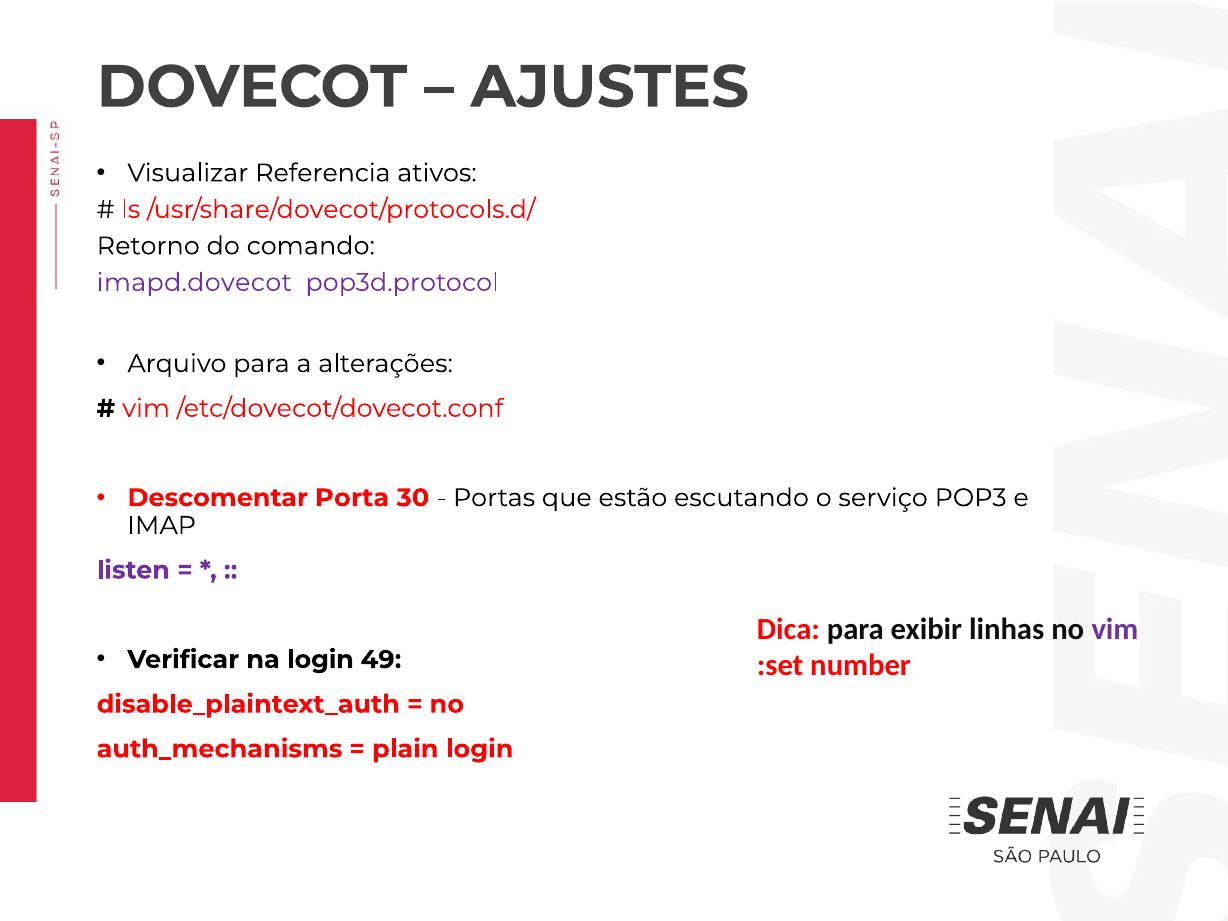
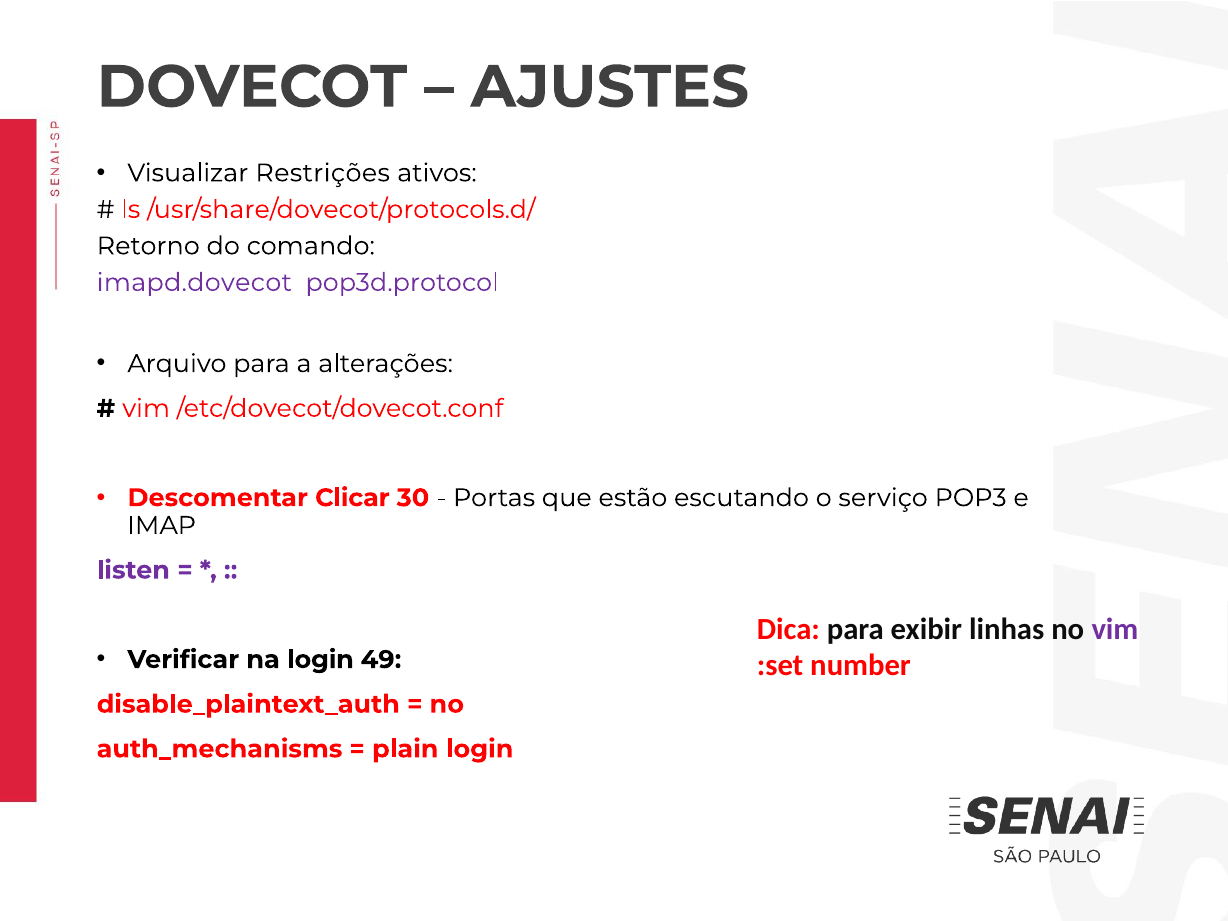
Referencia: Referencia -> Restrições (323, 173)
Porta: Porta -> Clicar (352, 498)
